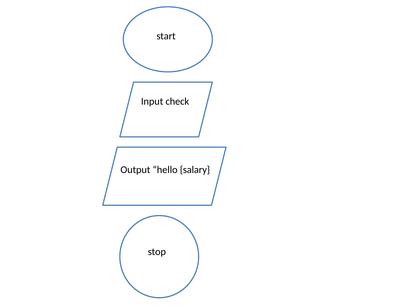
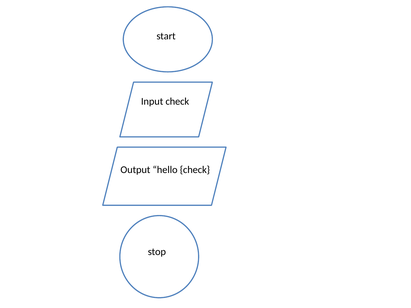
hello salary: salary -> check (195, 170)
